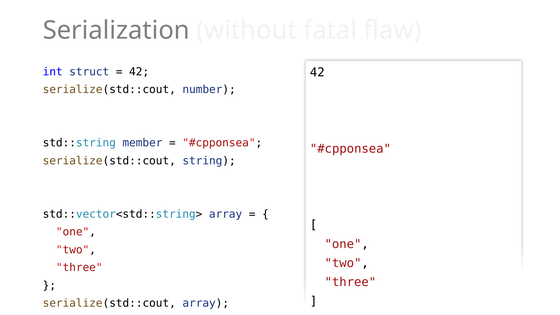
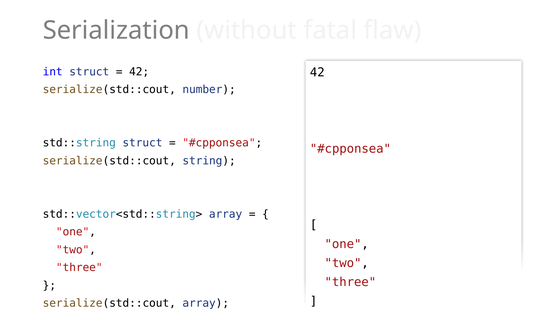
std::string member: member -> struct (142, 143)
